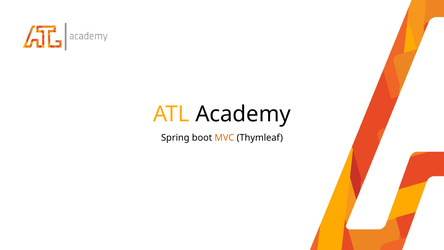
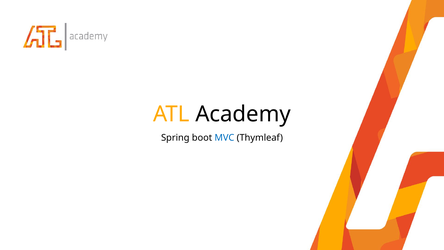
MVC colour: orange -> blue (224, 138)
